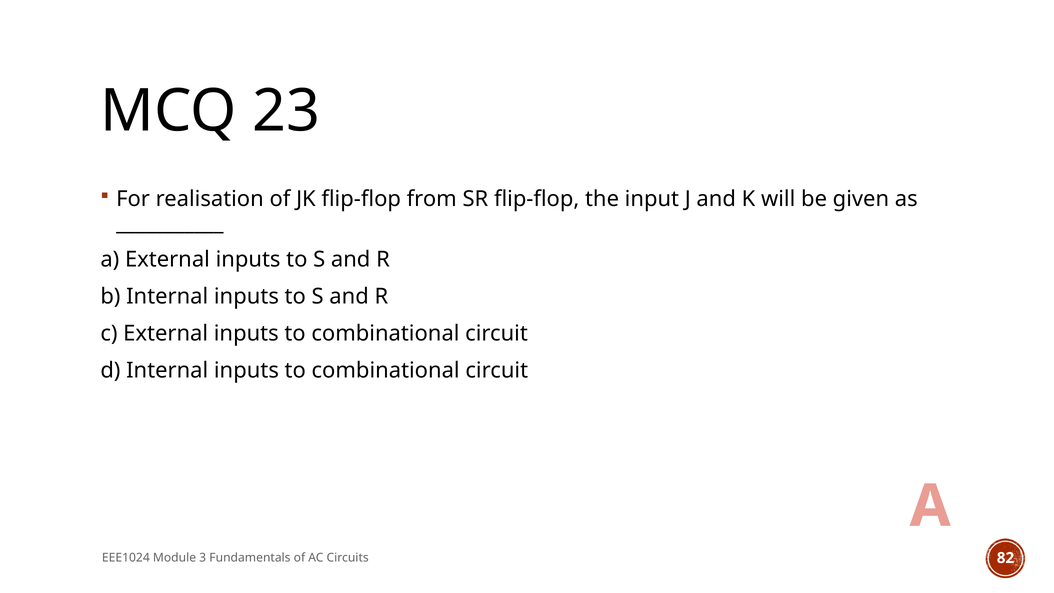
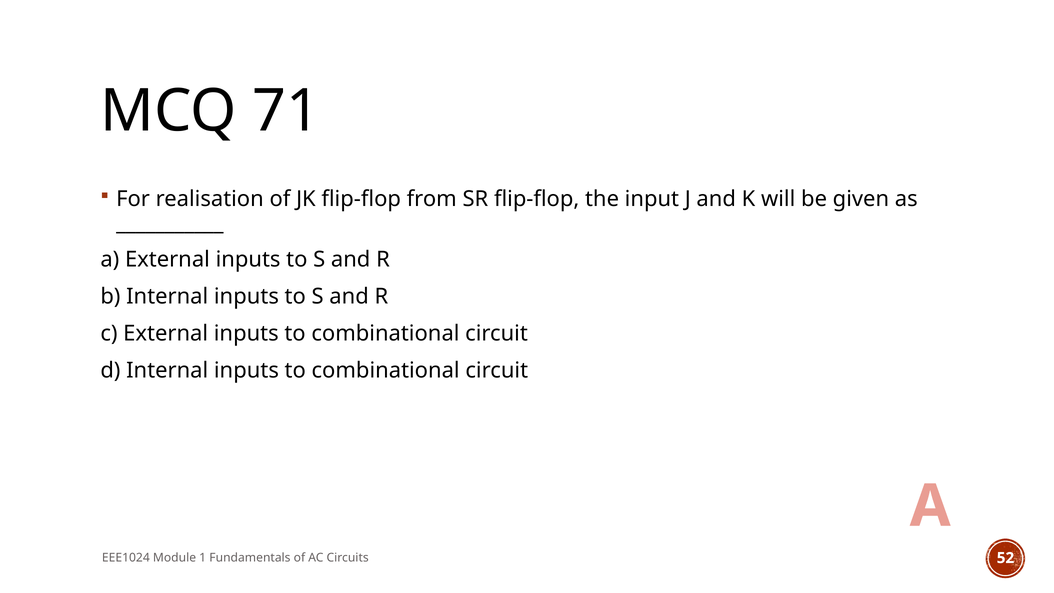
23: 23 -> 71 (286, 111)
3: 3 -> 1 (203, 558)
82: 82 -> 52 (1006, 558)
